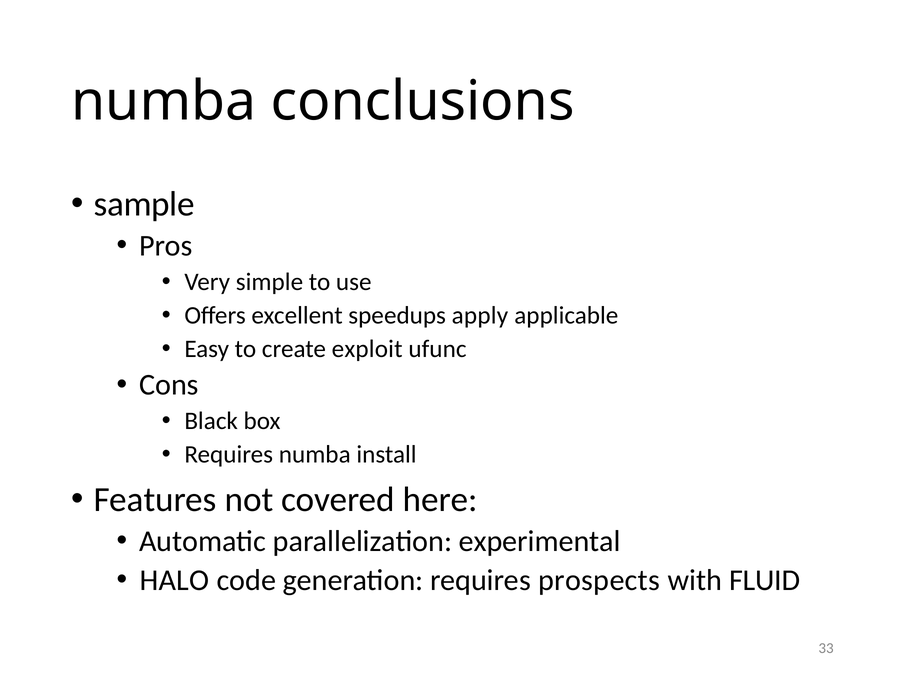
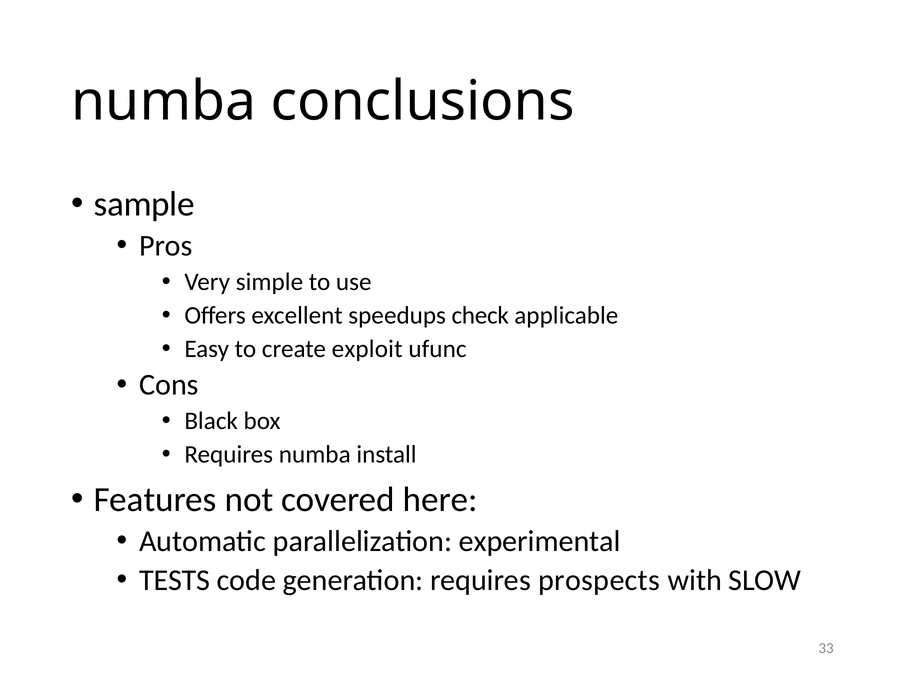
apply: apply -> check (480, 315)
HALO: HALO -> TESTS (175, 580)
FLUID: FLUID -> SLOW (765, 580)
